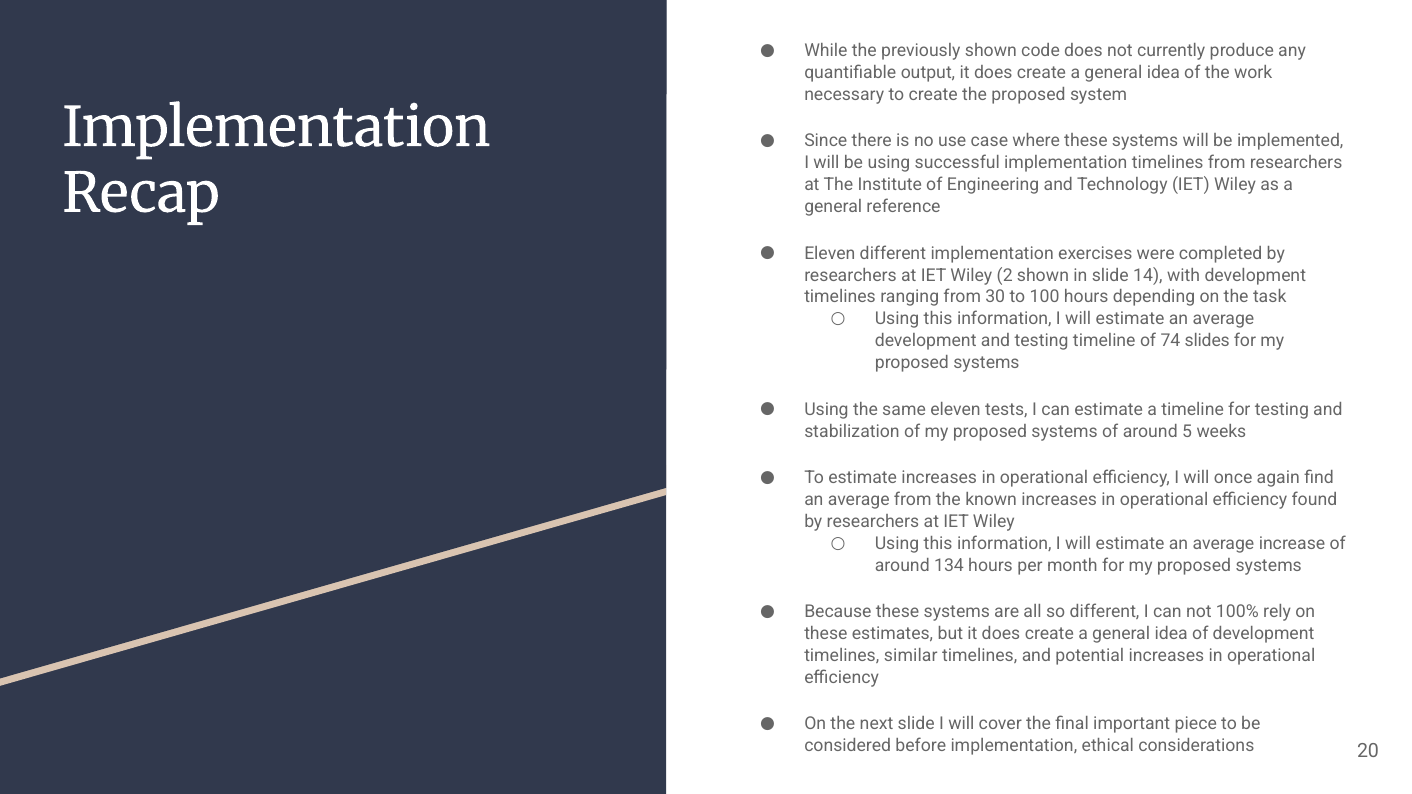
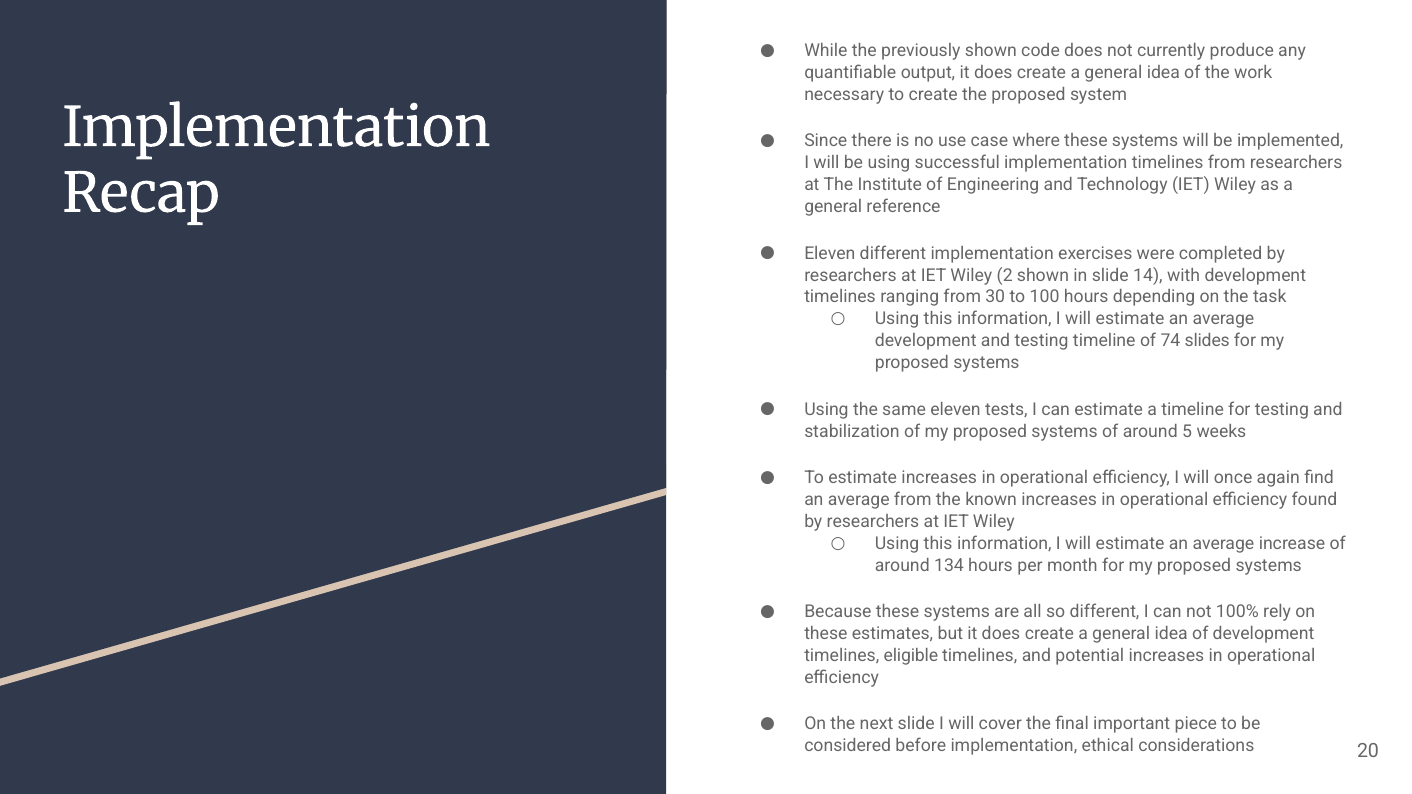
similar: similar -> eligible (911, 656)
